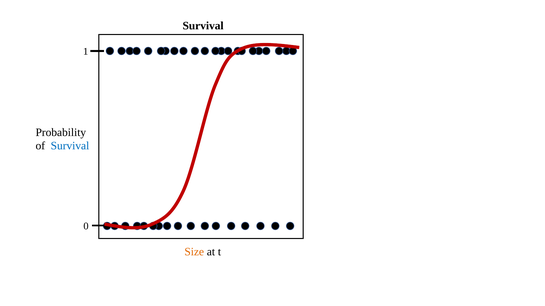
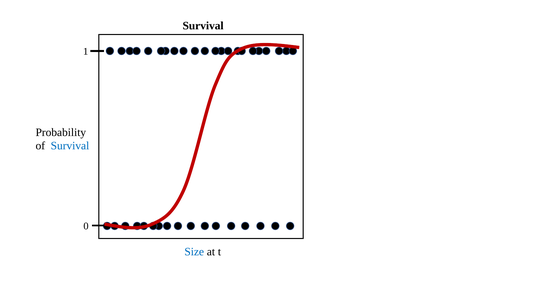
Size colour: orange -> blue (194, 252)
